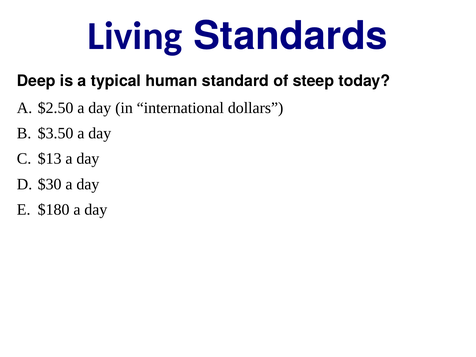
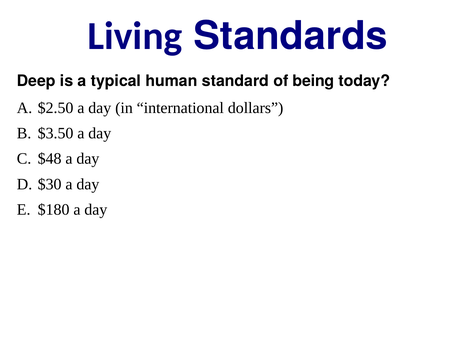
steep: steep -> being (313, 81)
$13: $13 -> $48 (50, 159)
